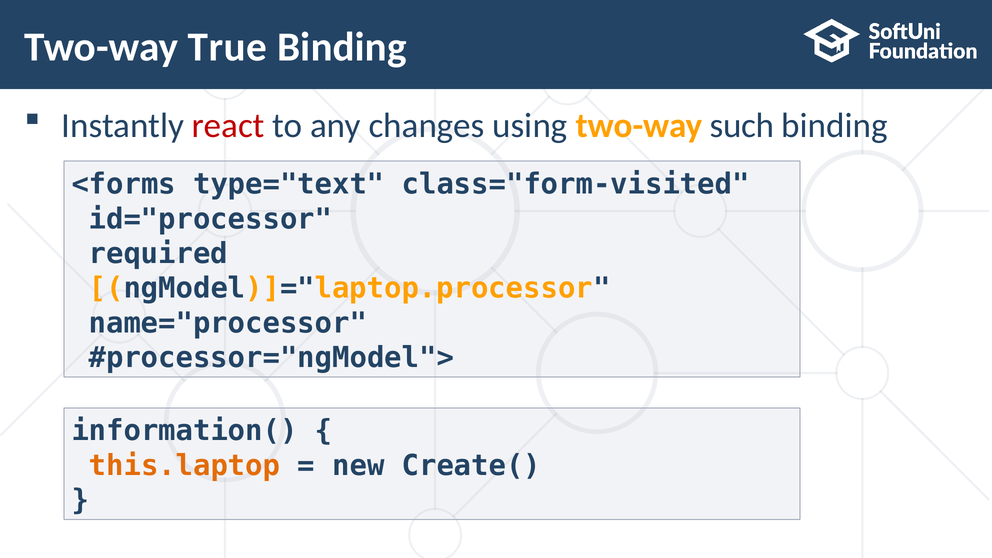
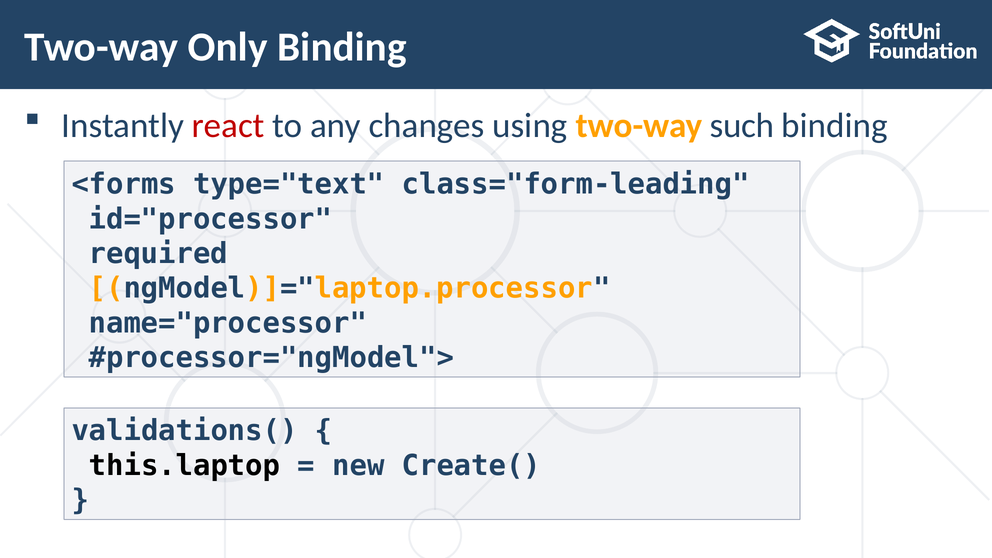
True: True -> Only (228, 47)
class="form-visited: class="form-visited -> class="form-leading (576, 184)
information(: information( -> validations( (185, 431)
this.laptop colour: orange -> black (185, 466)
